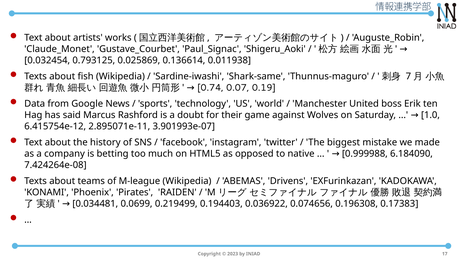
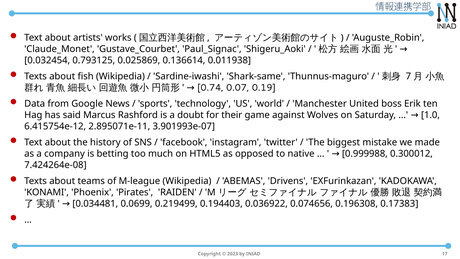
6.184090: 6.184090 -> 0.300012 (412, 154)
